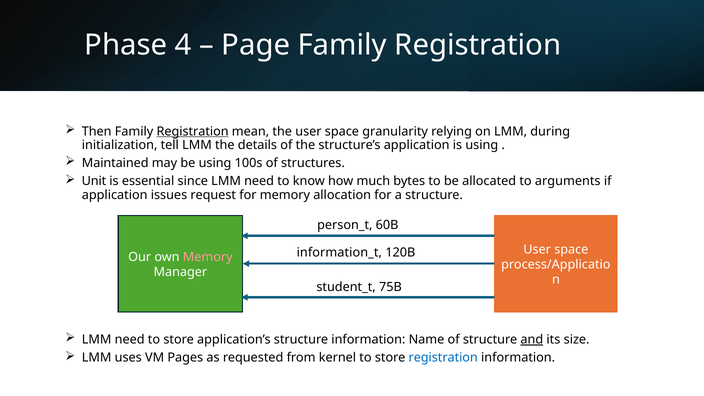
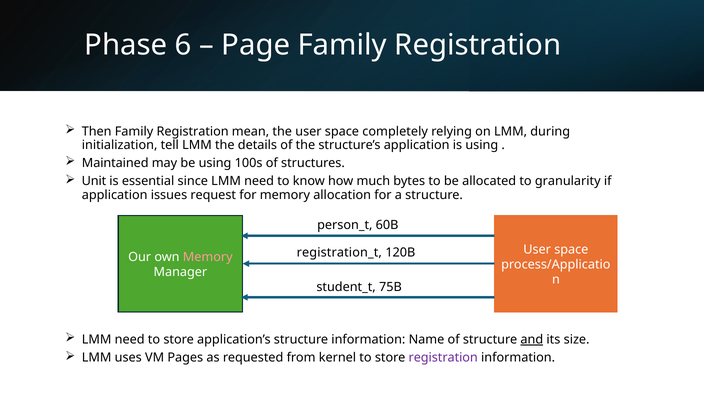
4: 4 -> 6 (183, 45)
Registration underline: present -> none (193, 131)
granularity: granularity -> completely (395, 131)
arguments: arguments -> granularity (568, 181)
information_t: information_t -> registration_t (339, 253)
registration colour: blue -> purple (443, 358)
